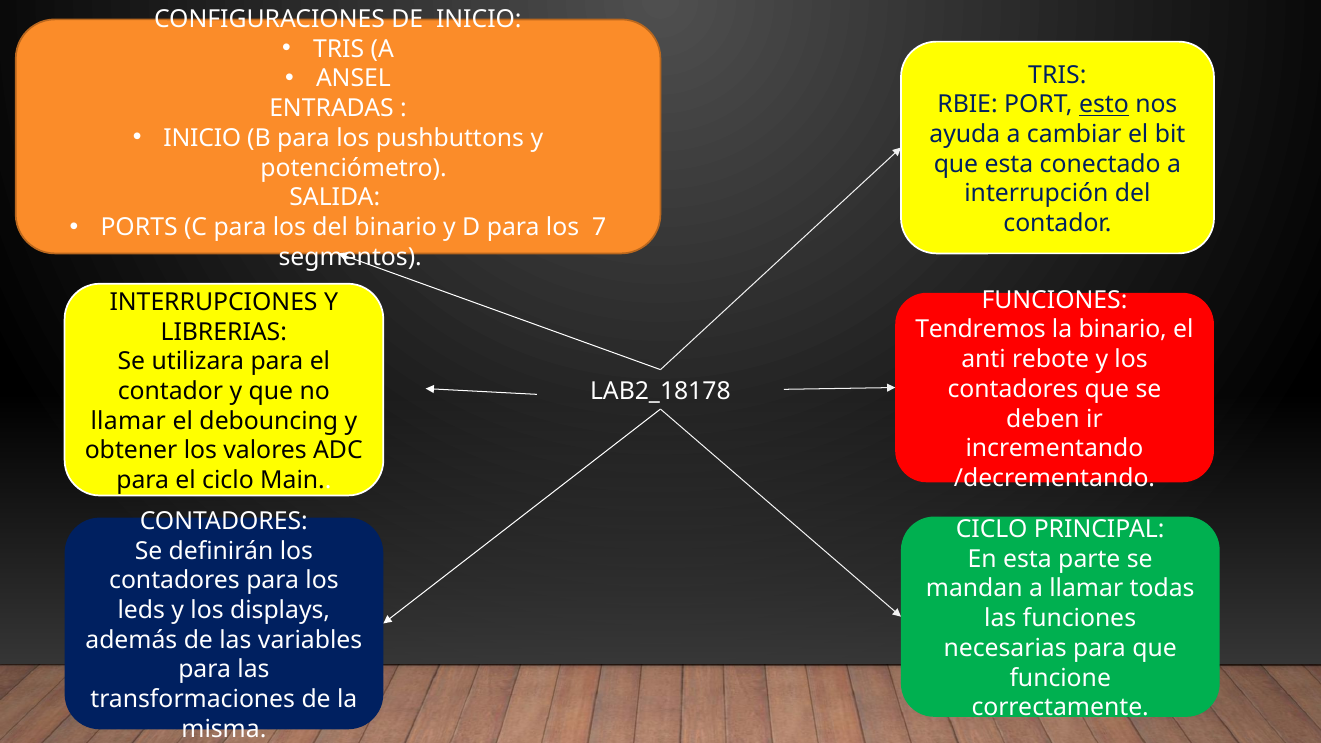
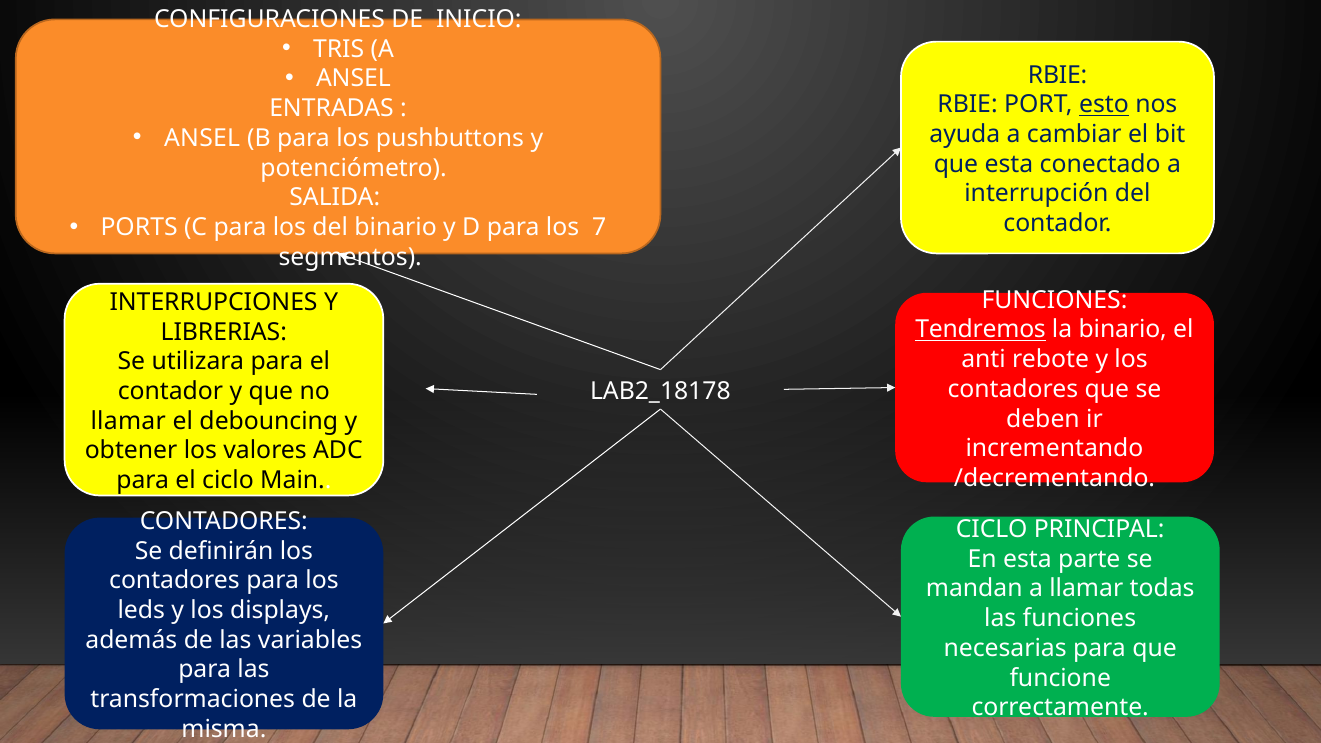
TRIS: TRIS -> RBIE (1058, 75)
INICIO: INICIO -> ANSEL (202, 138)
Tendremos underline: none -> present (981, 330)
